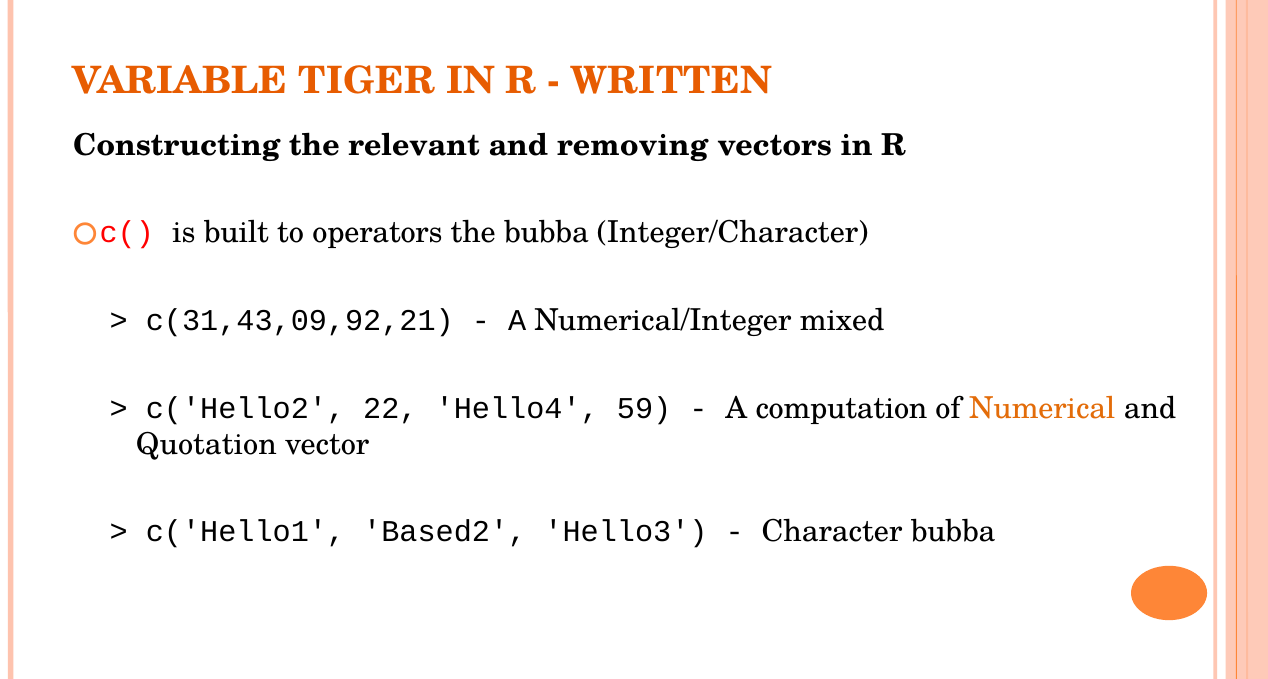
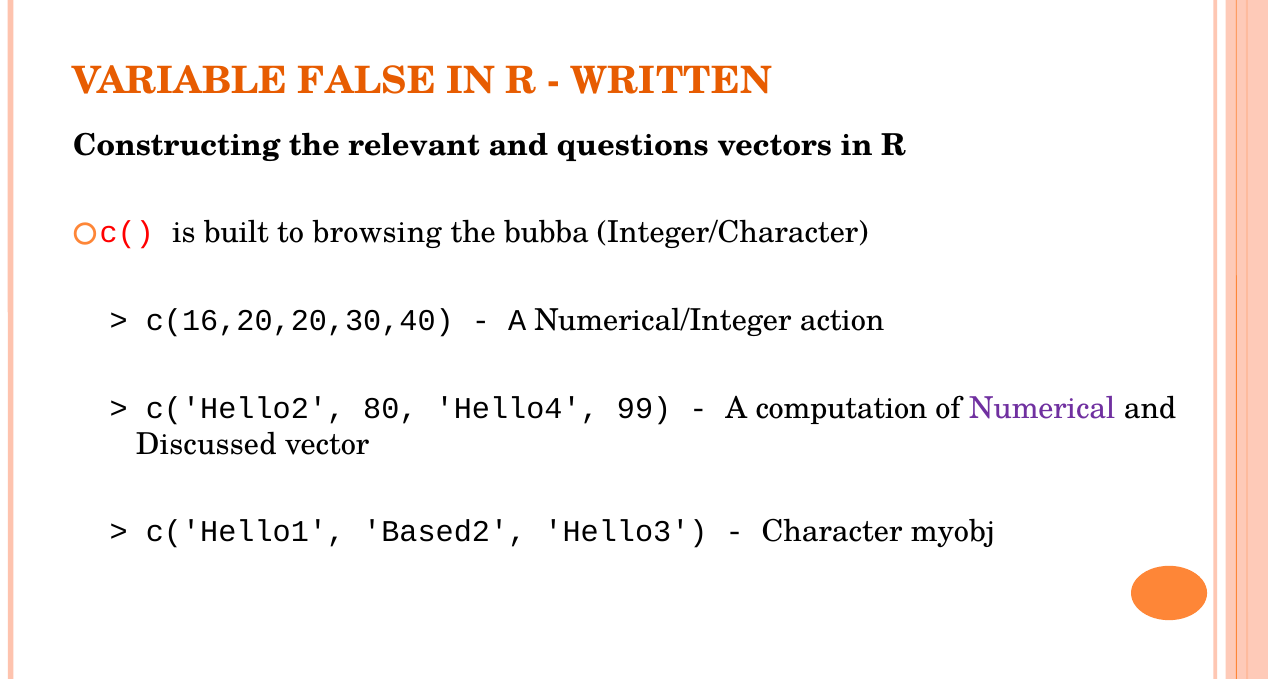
TIGER: TIGER -> FALSE (367, 81)
removing: removing -> questions (633, 146)
operators: operators -> browsing (377, 233)
c(31,43,09,92,21: c(31,43,09,92,21 -> c(16,20,20,30,40 (300, 321)
mixed: mixed -> action (842, 321)
22: 22 -> 80 (390, 408)
59: 59 -> 99 (644, 408)
Numerical colour: orange -> purple (1042, 408)
Quotation: Quotation -> Discussed (206, 444)
Character bubba: bubba -> myobj (953, 532)
